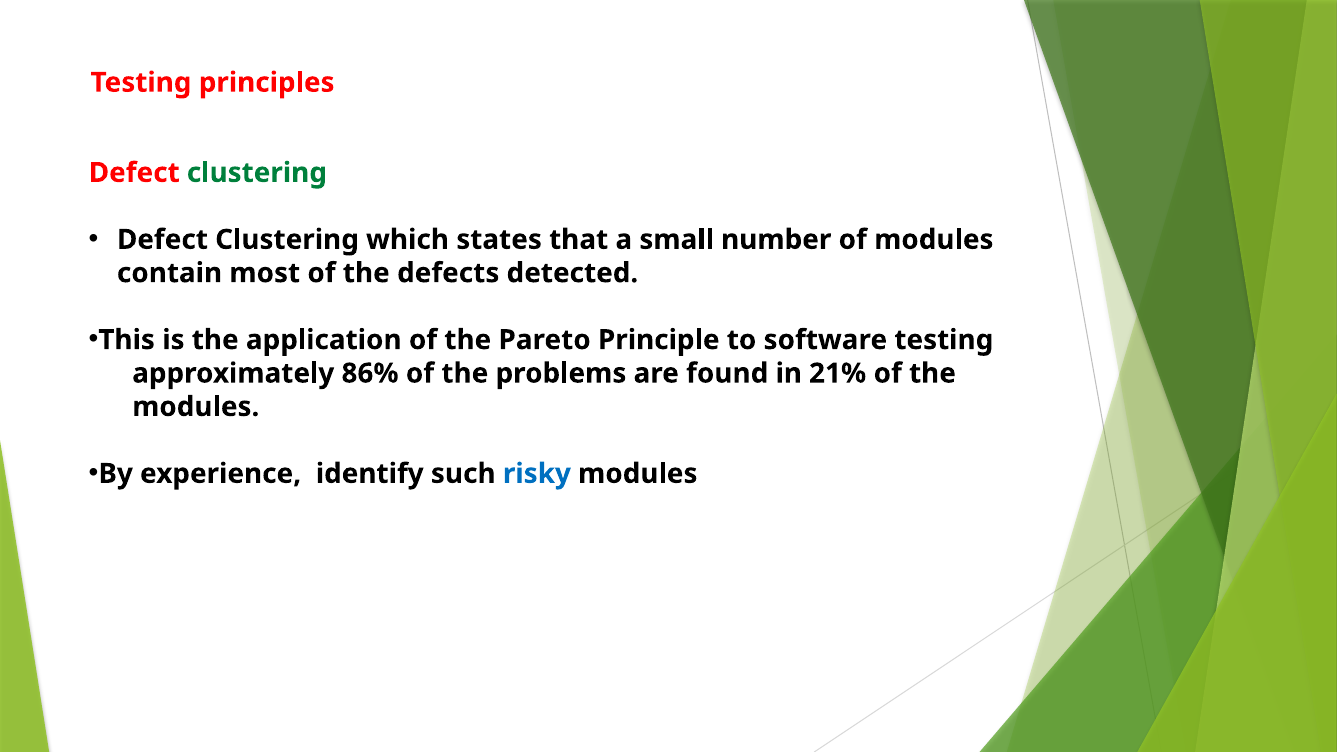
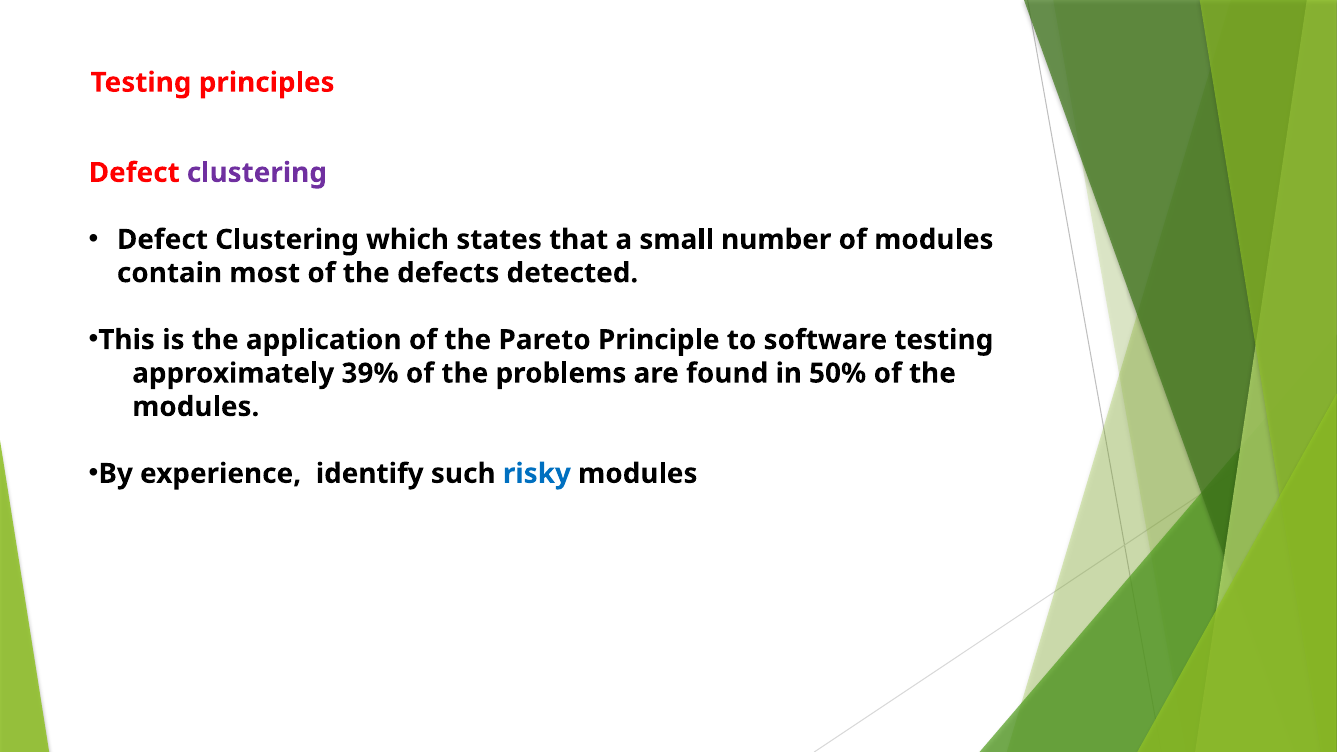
clustering colour: green -> purple (257, 173)
86%: 86% -> 39% (370, 373)
21%: 21% -> 50% (838, 373)
